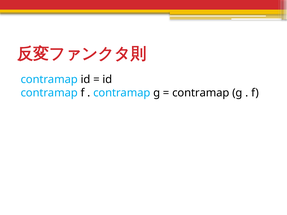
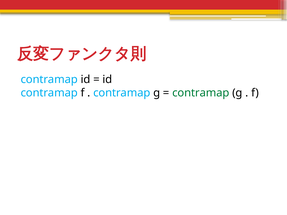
contramap colour: black -> green (201, 93)
